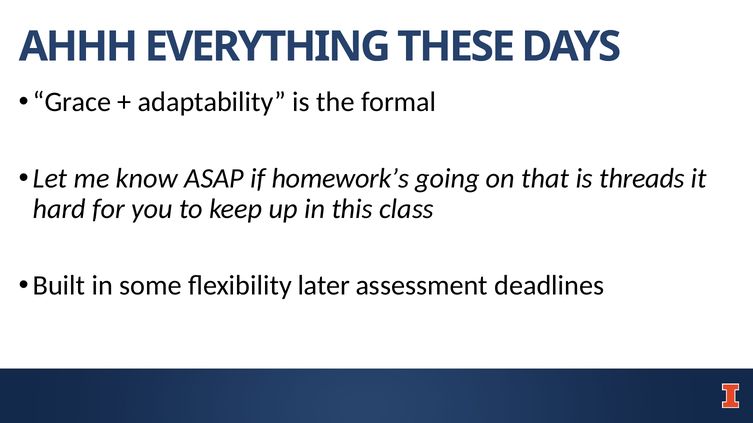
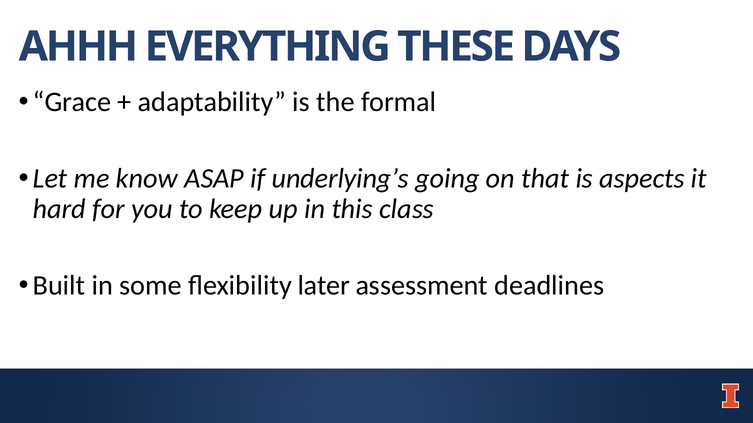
homework’s: homework’s -> underlying’s (340, 179)
threads: threads -> aspects (642, 179)
